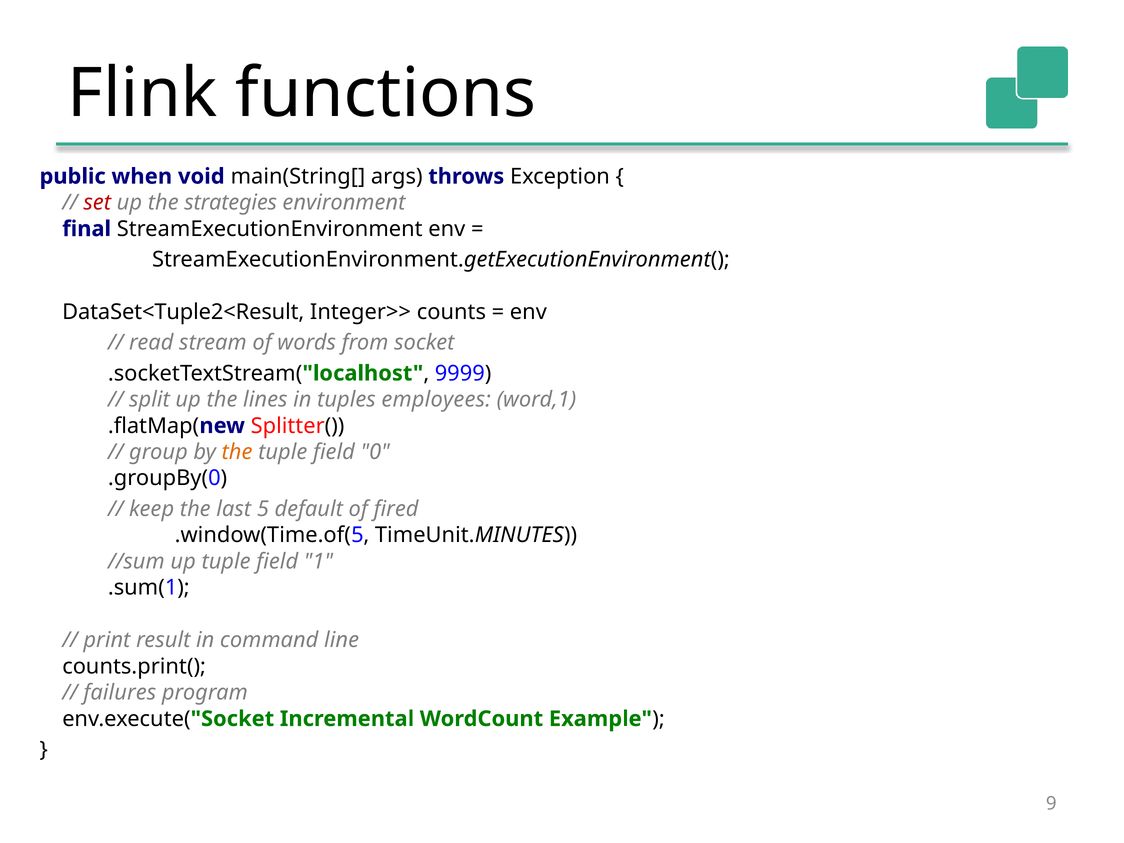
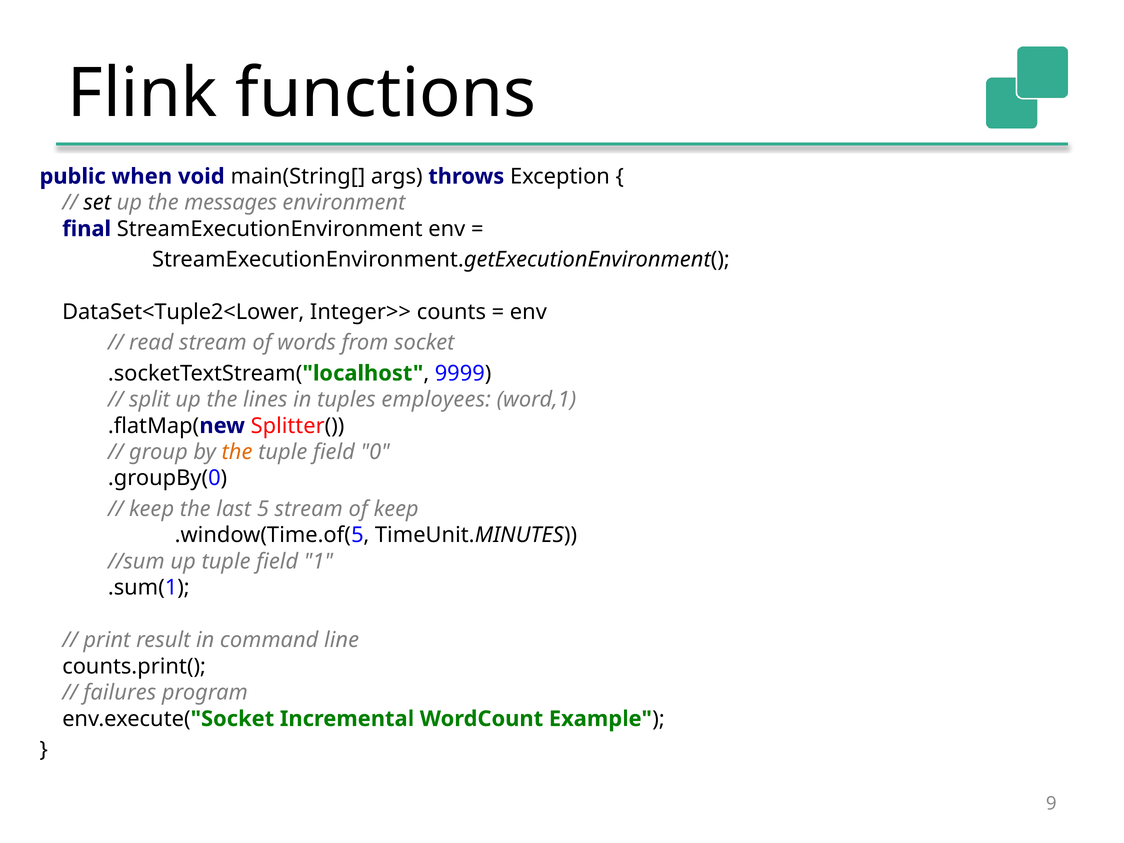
set colour: red -> black (97, 203)
strategies: strategies -> messages (231, 203)
DataSet<Tuple2<Result: DataSet<Tuple2<Result -> DataSet<Tuple2<Lower (183, 312)
5 default: default -> stream (309, 509)
of fired: fired -> keep (396, 509)
